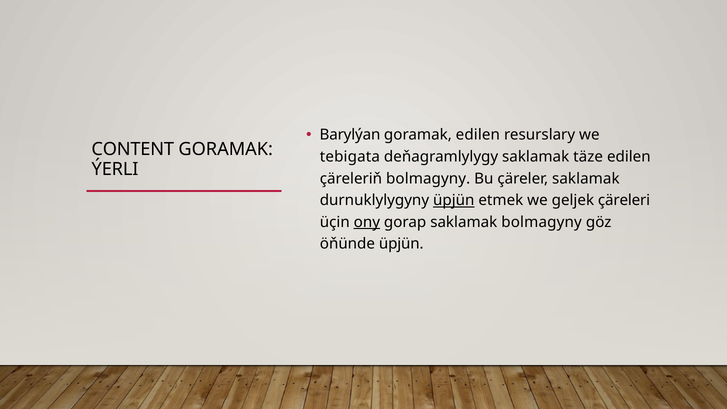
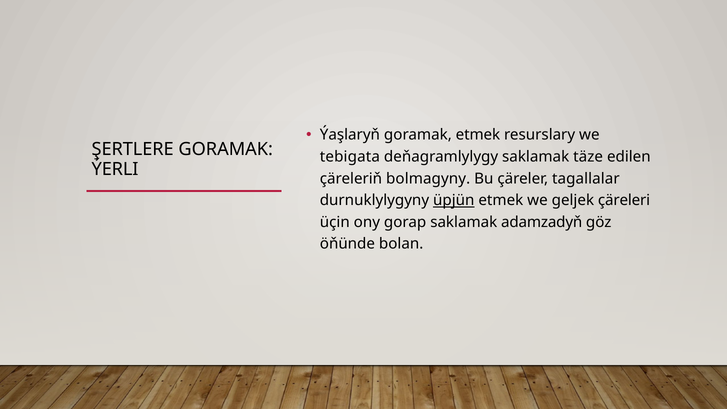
Barylýan: Barylýan -> Ýaşlaryň (350, 135)
goramak edilen: edilen -> etmek (478, 135)
CONTENT: CONTENT -> ŞERTLERE (133, 149)
çäreler saklamak: saklamak -> tagallalar (586, 178)
ony underline: present -> none (367, 222)
saklamak bolmagyny: bolmagyny -> adamzadyň (542, 222)
öňünde üpjün: üpjün -> bolan (401, 244)
